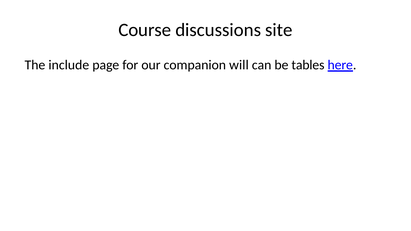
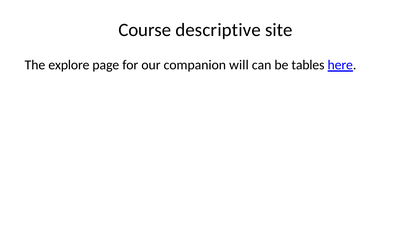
discussions: discussions -> descriptive (218, 30)
include: include -> explore (69, 65)
